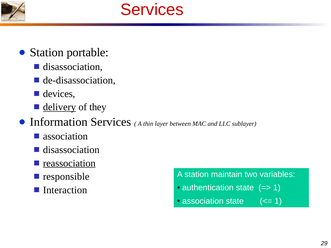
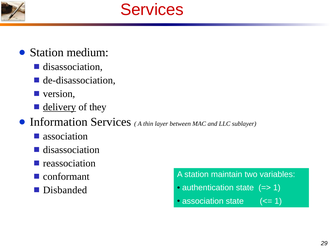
portable: portable -> medium (88, 52)
devices: devices -> version (59, 94)
reassociation underline: present -> none (69, 163)
responsible: responsible -> conformant (66, 177)
Interaction: Interaction -> Disbanded (65, 190)
